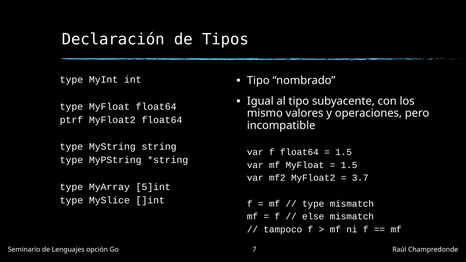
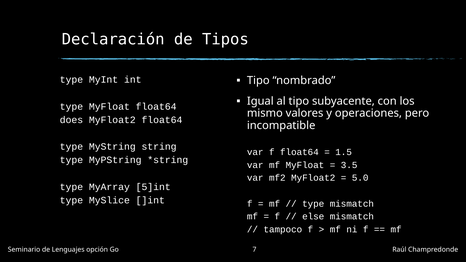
ptrf: ptrf -> does (71, 120)
1.5: 1.5 -> 3.5 (349, 165)
3.7: 3.7 -> 5.0 (360, 178)
